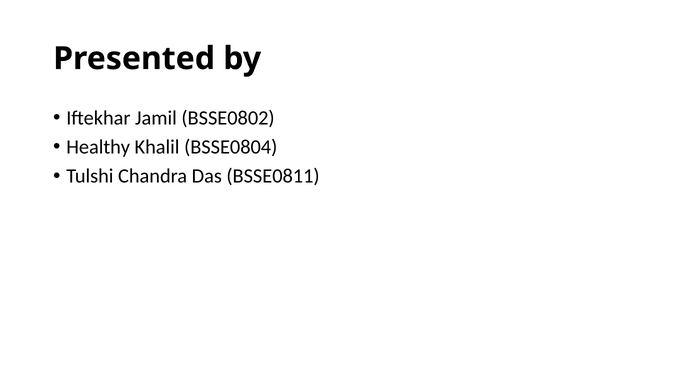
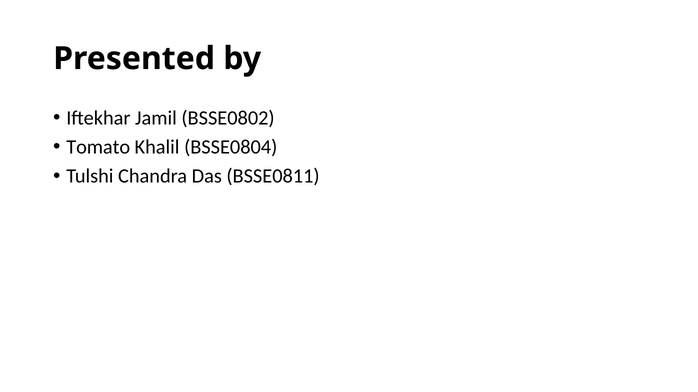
Healthy: Healthy -> Tomato (98, 147)
